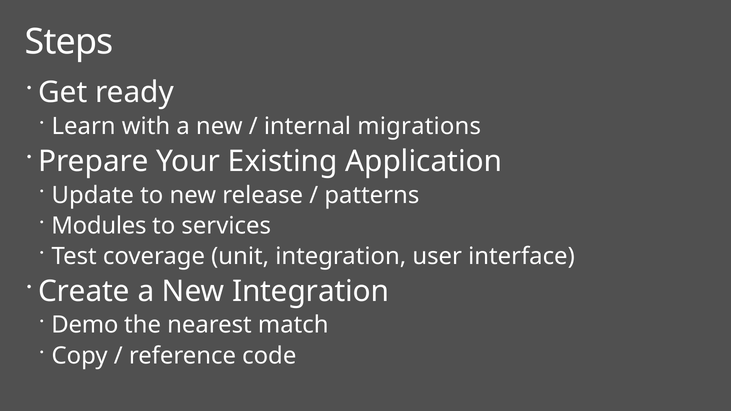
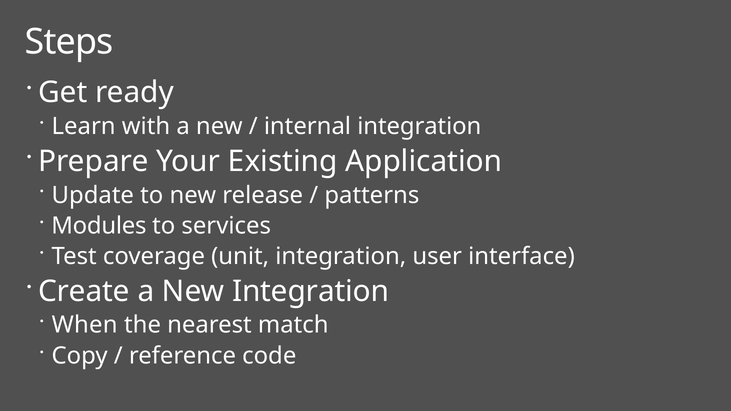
internal migrations: migrations -> integration (419, 126)
Demo: Demo -> When (85, 325)
